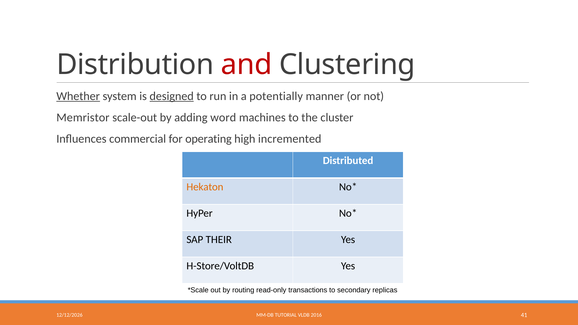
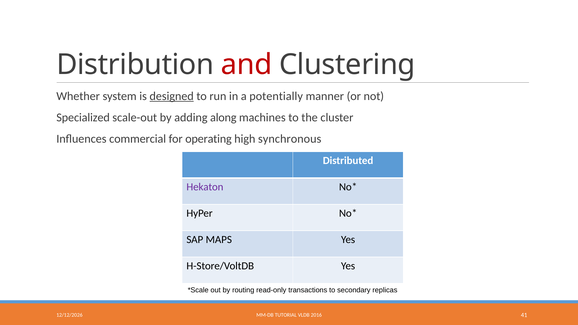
Whether underline: present -> none (78, 96)
Memristor: Memristor -> Specialized (83, 118)
word: word -> along (223, 118)
incremented: incremented -> synchronous (290, 139)
Hekaton colour: orange -> purple (205, 187)
THEIR: THEIR -> MAPS (219, 240)
